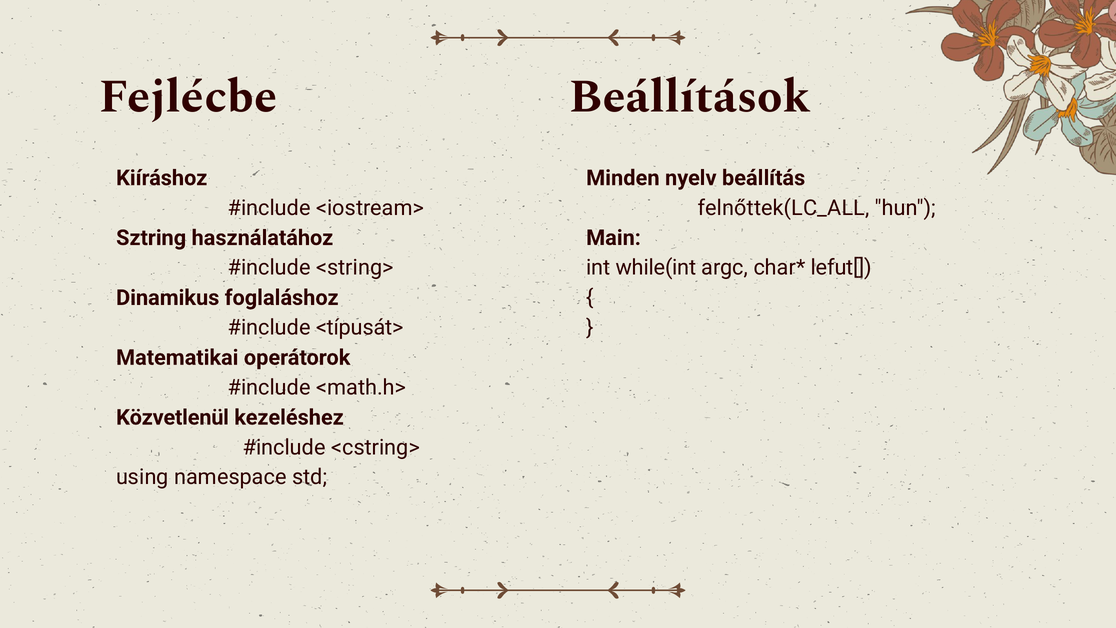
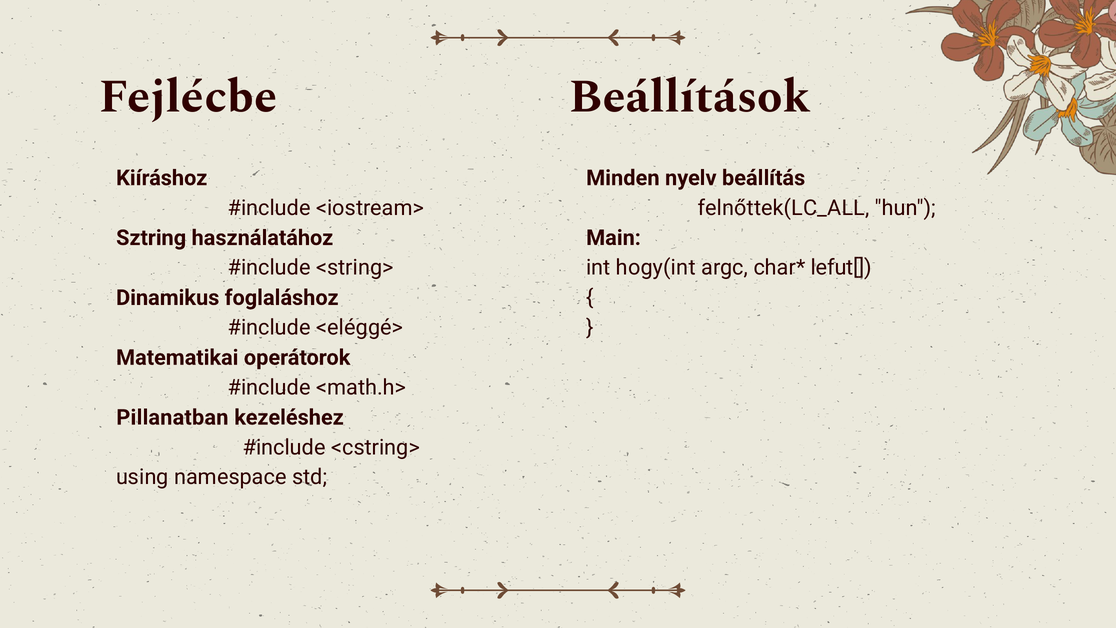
while(int: while(int -> hogy(int (656, 268)
<típusát>: <típusát> -> <eléggé> (360, 328)
Közvetlenül: Közvetlenül -> Pillanatban (172, 417)
